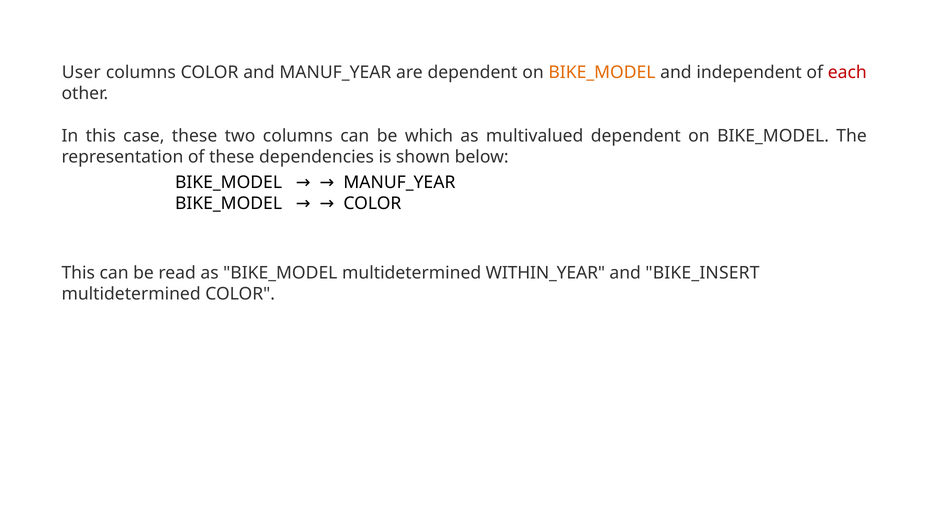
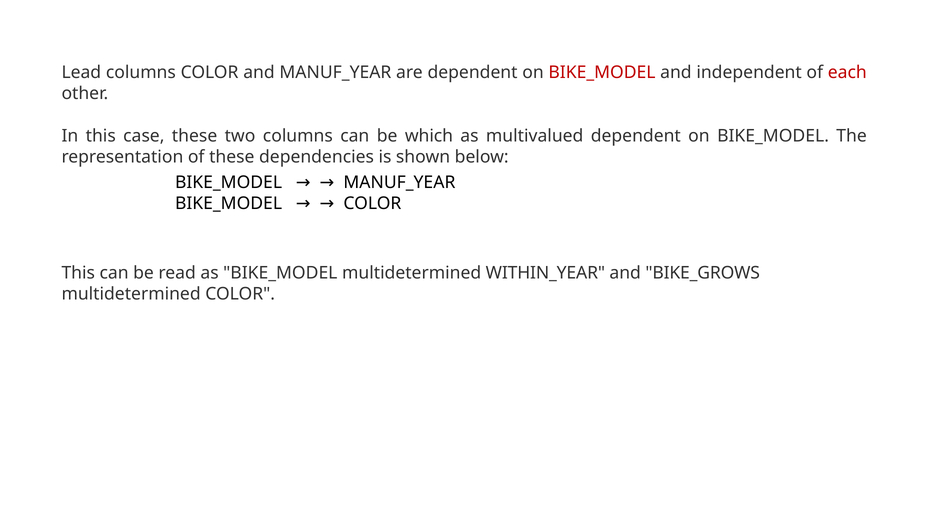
User: User -> Lead (81, 73)
BIKE_MODEL colour: orange -> red (602, 73)
BIKE_INSERT: BIKE_INSERT -> BIKE_GROWS (703, 273)
